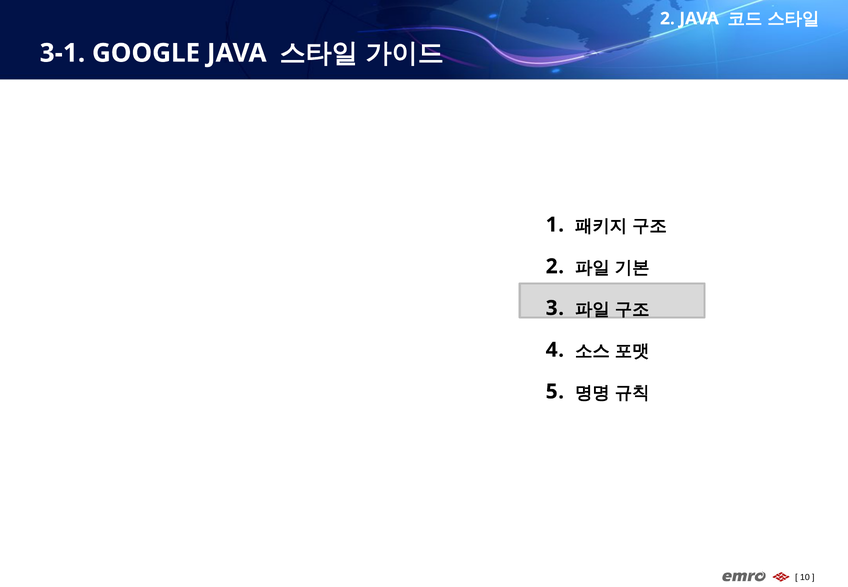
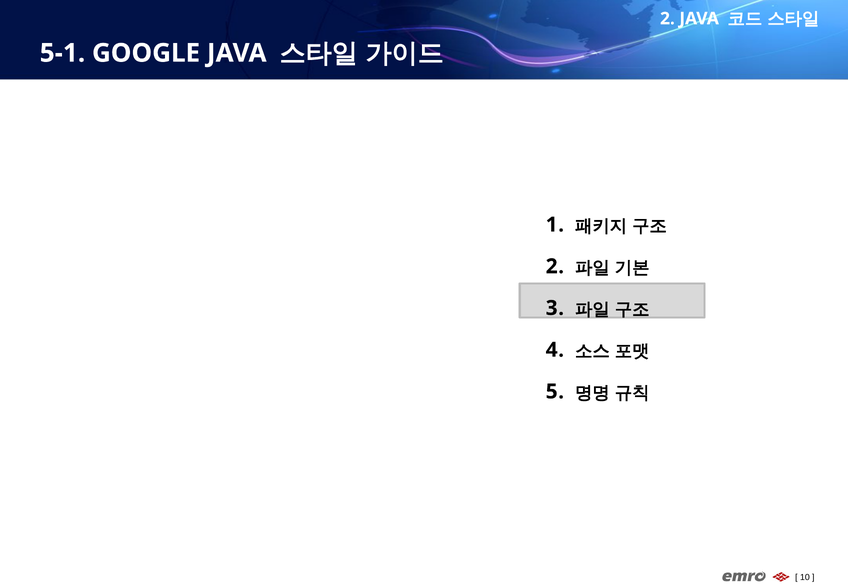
3-1: 3-1 -> 5-1 (62, 53)
